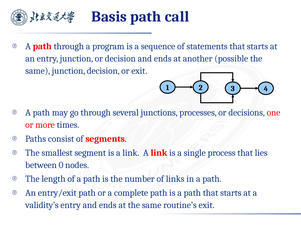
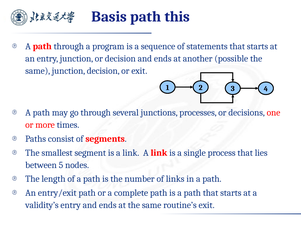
call: call -> this (177, 17)
0: 0 -> 5 (61, 165)
